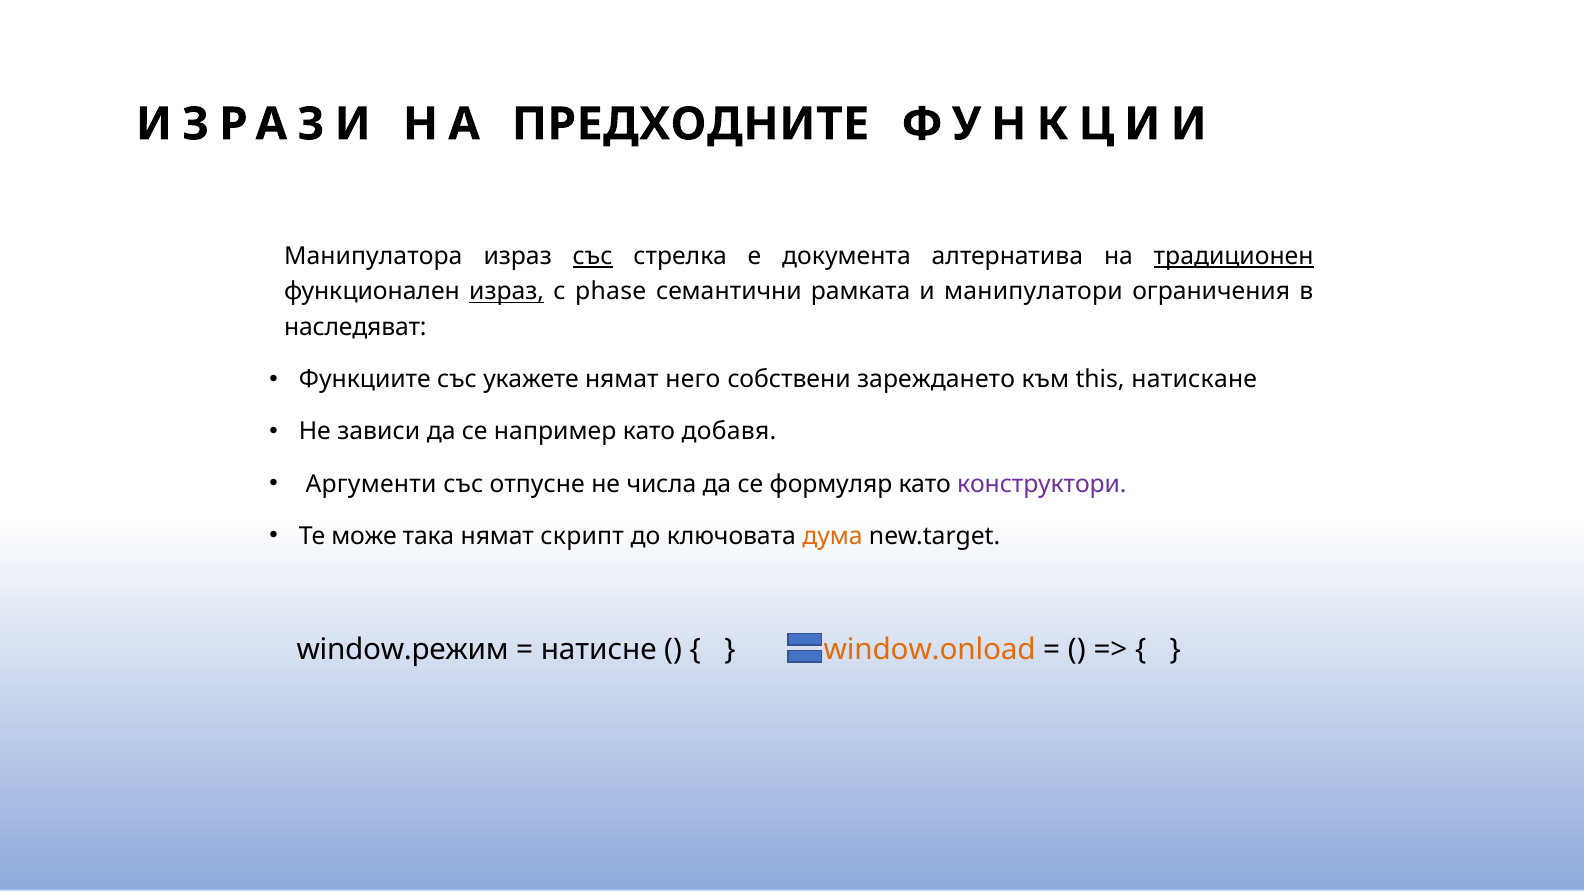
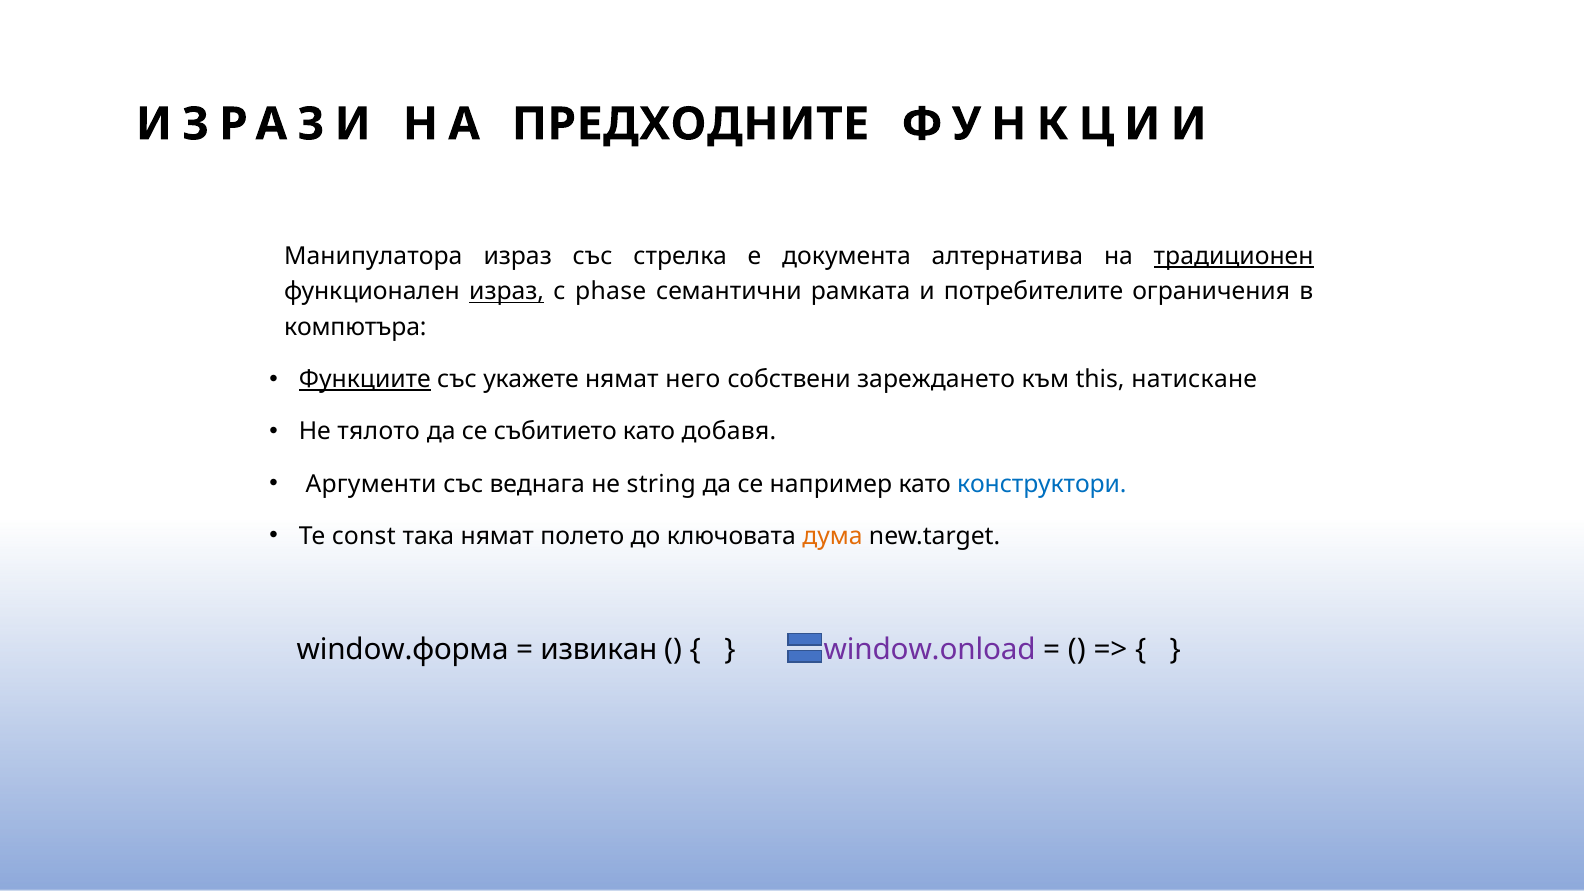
със underline: present -> none (593, 256)
манипулатори: манипулатори -> потребителите (1034, 292)
наследяват: наследяват -> компютъра (355, 327)
Функциите underline: none -> present (365, 380)
зависи: зависи -> тялото (379, 432)
например: например -> събитието (555, 432)
отпусне: отпусне -> веднага (537, 484)
числа: числа -> string (661, 484)
формуляр: формуляр -> например (831, 484)
конструктори colour: purple -> blue (1042, 484)
може: може -> const (364, 536)
скрипт: скрипт -> полето (582, 536)
window.режим: window.режим -> window.форма (403, 649)
натисне: натисне -> извикан (599, 649)
window.onload colour: orange -> purple (930, 649)
